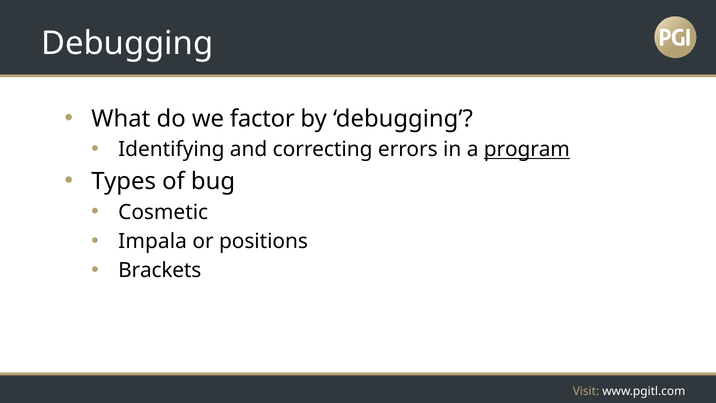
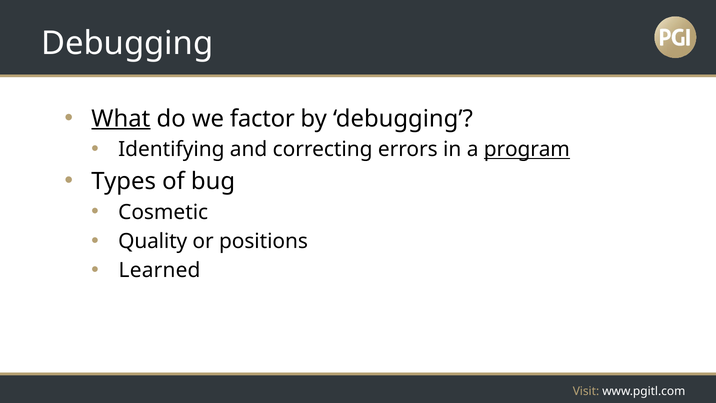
What underline: none -> present (121, 119)
Impala: Impala -> Quality (153, 241)
Brackets: Brackets -> Learned (160, 270)
